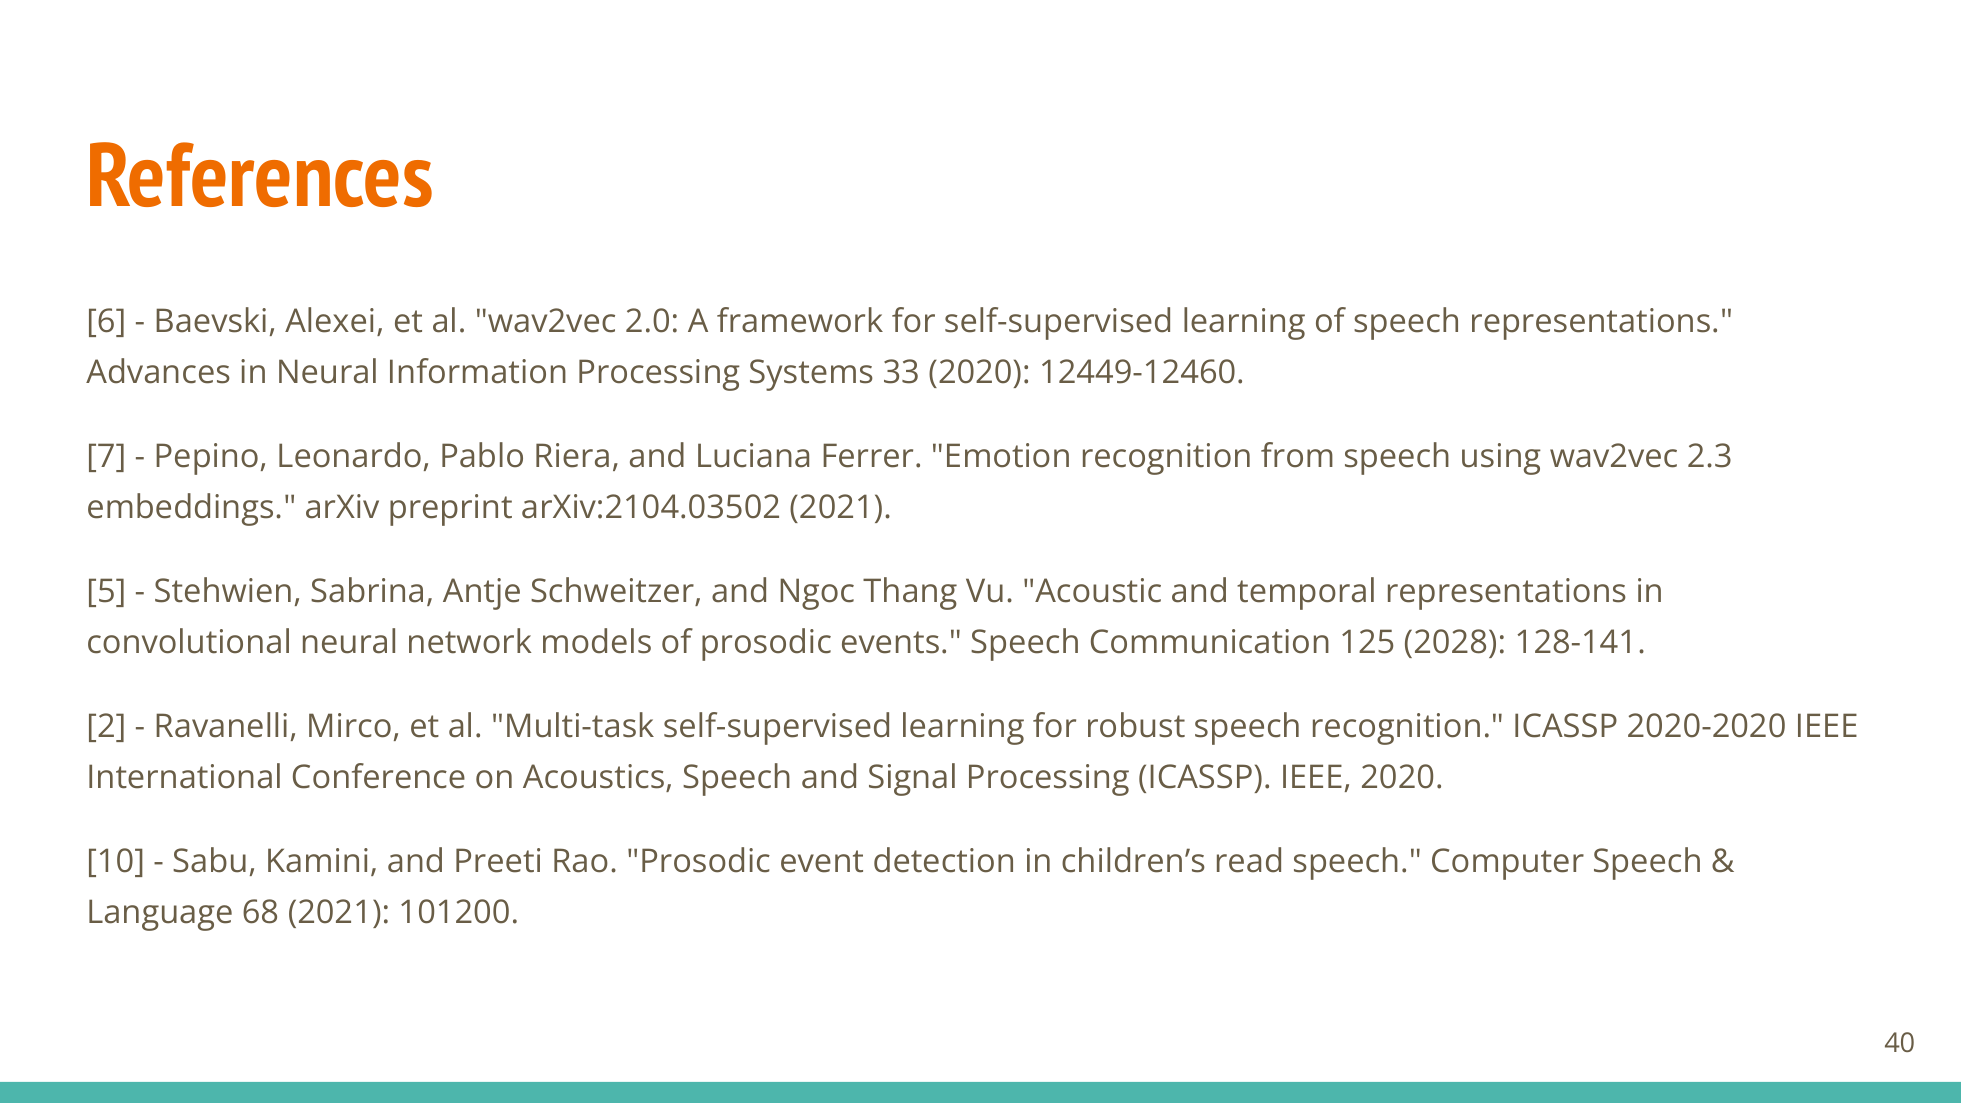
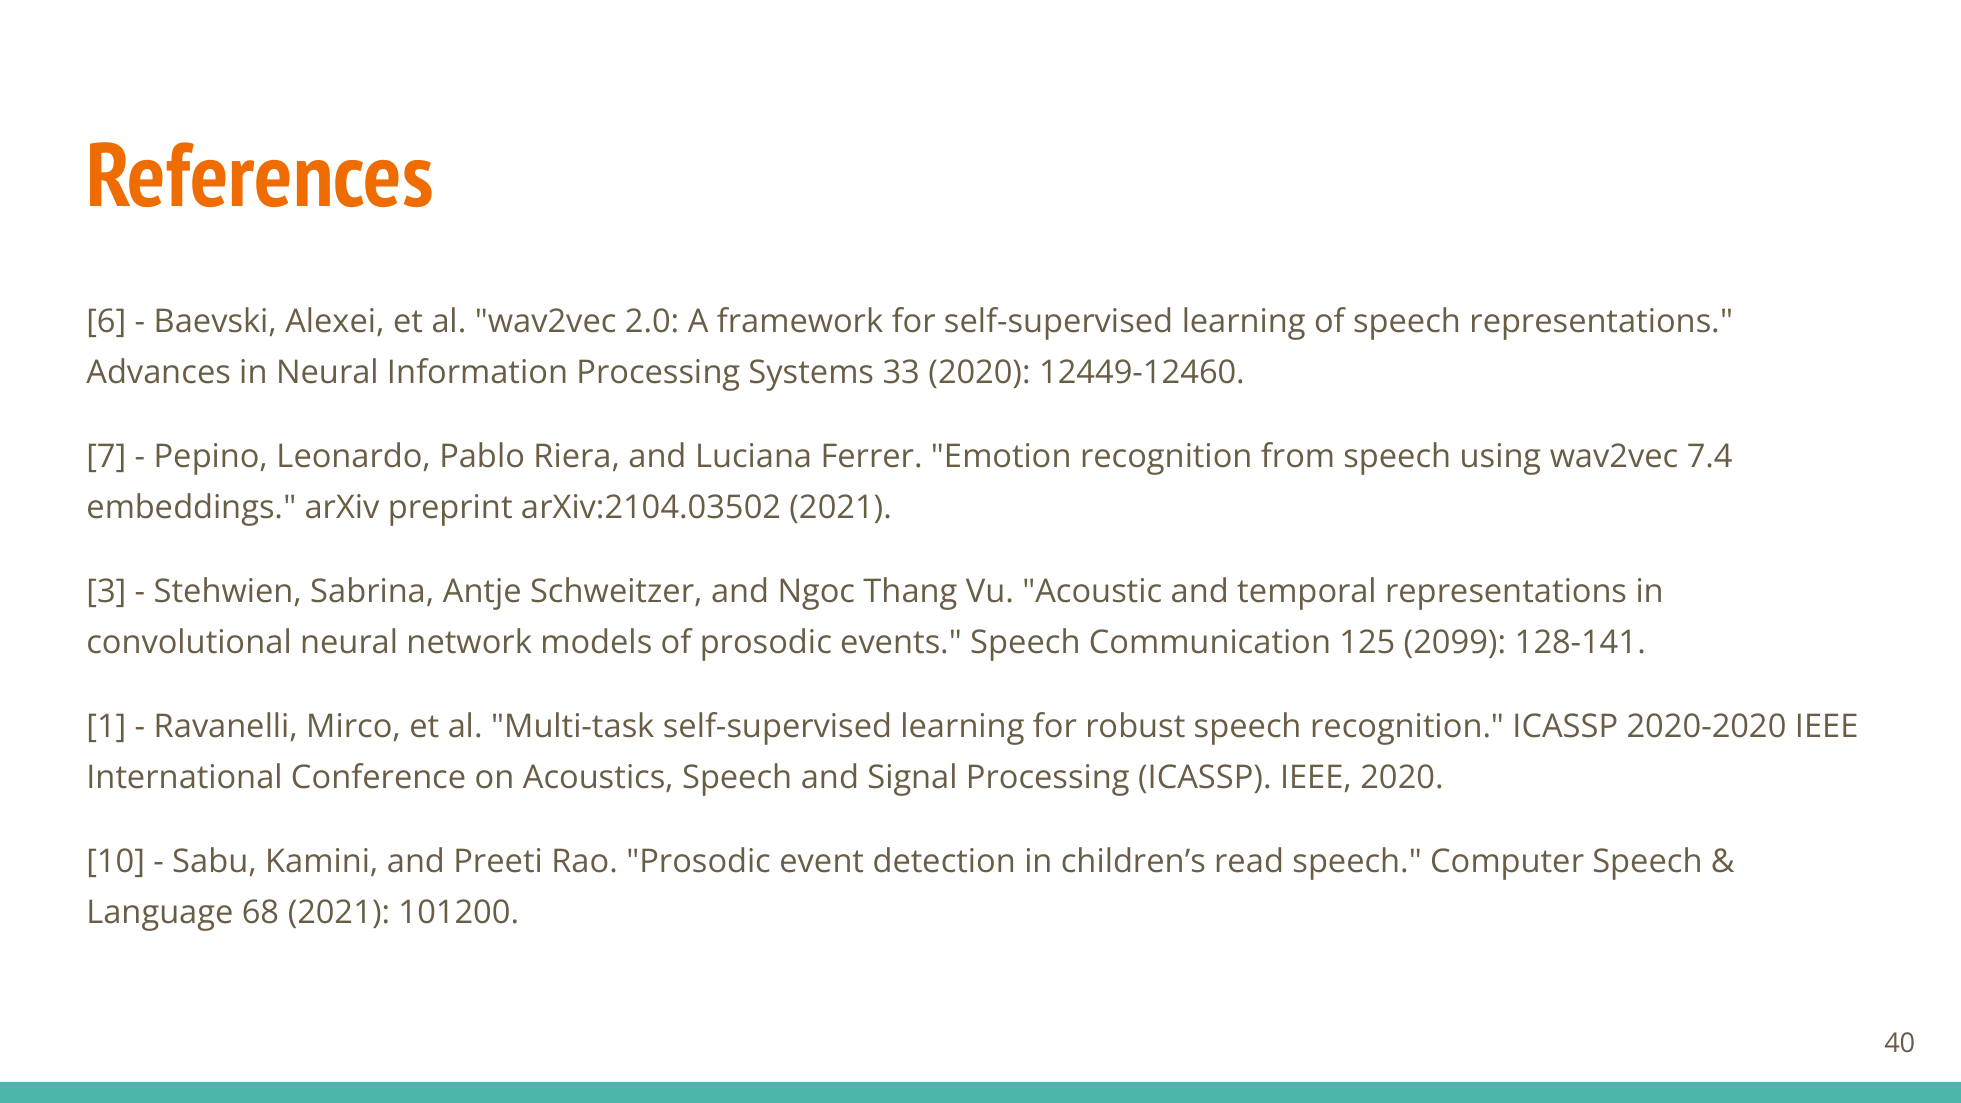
2.3: 2.3 -> 7.4 (1710, 457)
5: 5 -> 3 (106, 592)
2028: 2028 -> 2099 (1455, 643)
2: 2 -> 1 (106, 727)
